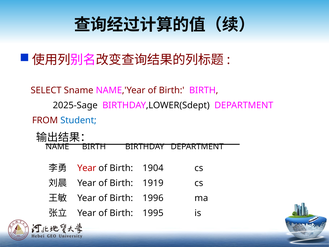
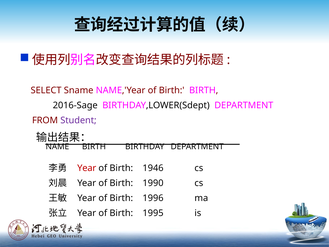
2025-Sage: 2025-Sage -> 2016-Sage (75, 105)
Student colour: blue -> purple (78, 120)
1904: 1904 -> 1946 (153, 168)
1919: 1919 -> 1990 (153, 183)
